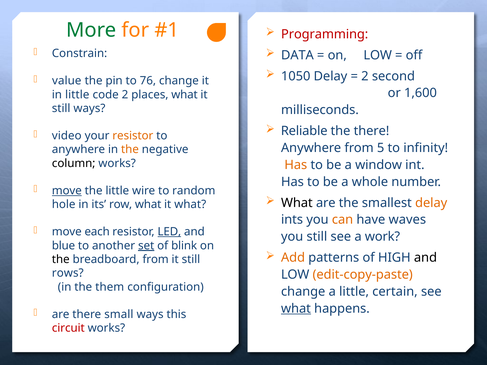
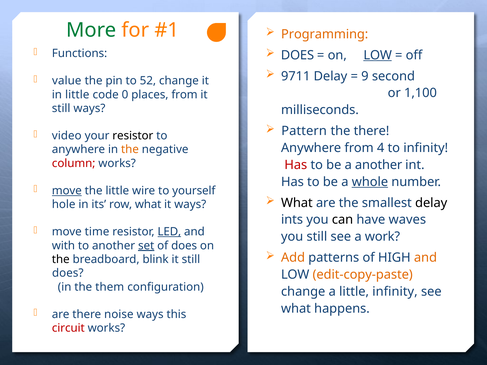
Programming colour: red -> orange (325, 34)
Constrain: Constrain -> Functions (80, 54)
DATA: DATA -> DOES (297, 55)
LOW underline: none -> present (378, 55)
1050: 1050 -> 9711 (296, 76)
2: 2 -> 9 (365, 76)
76: 76 -> 52 (148, 81)
1,600: 1,600 -> 1,100 (420, 93)
code 2: 2 -> 0 (125, 95)
places what: what -> from (185, 95)
Reliable: Reliable -> Pattern (304, 131)
resistor colour: orange -> black (133, 136)
5: 5 -> 4 (381, 148)
column colour: black -> red (74, 163)
Has colour: orange -> red (296, 165)
a window: window -> another (379, 165)
whole underline: none -> present (370, 182)
random: random -> yourself (194, 191)
delay colour: orange -> black (431, 203)
it what: what -> ways (190, 205)
can colour: orange -> black (343, 220)
each: each -> time (97, 232)
blue: blue -> with (63, 246)
of blink: blink -> does (184, 246)
and colour: black -> orange (425, 258)
breadboard from: from -> blink (156, 260)
rows: rows -> does (68, 273)
little certain: certain -> infinity (395, 292)
what underline: present -> none (296, 309)
small: small -> noise (119, 314)
